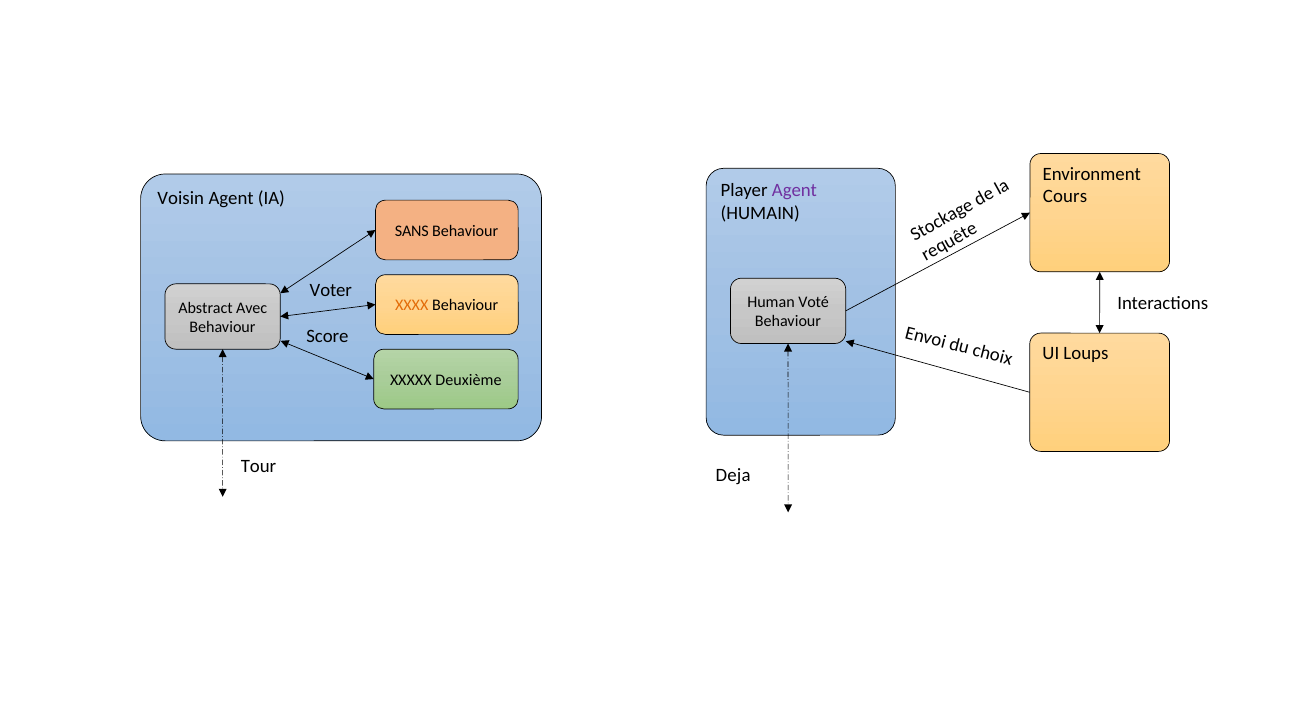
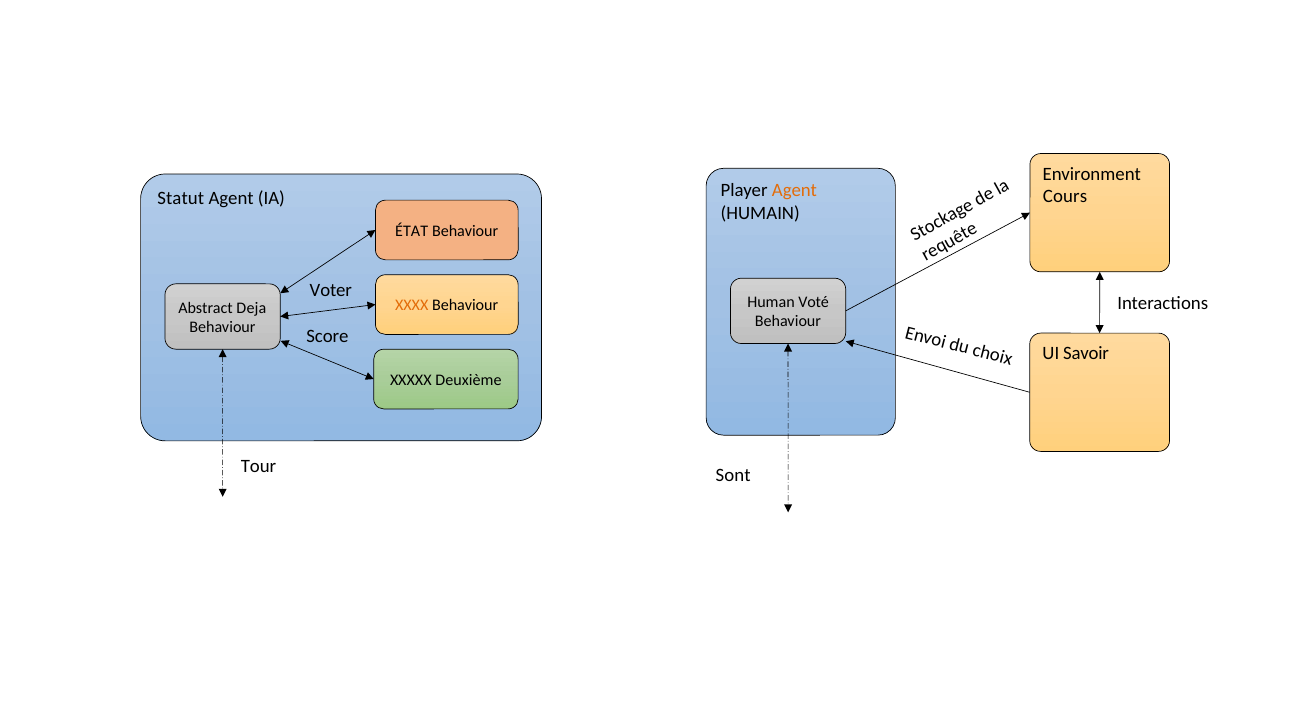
Agent colour: purple -> orange (794, 191)
Voisin: Voisin -> Statut (181, 198)
SANS: SANS -> ÉTAT (412, 231)
Avec: Avec -> Deja (251, 308)
Loups: Loups -> Savoir (1086, 354)
Deja: Deja -> Sont (733, 475)
